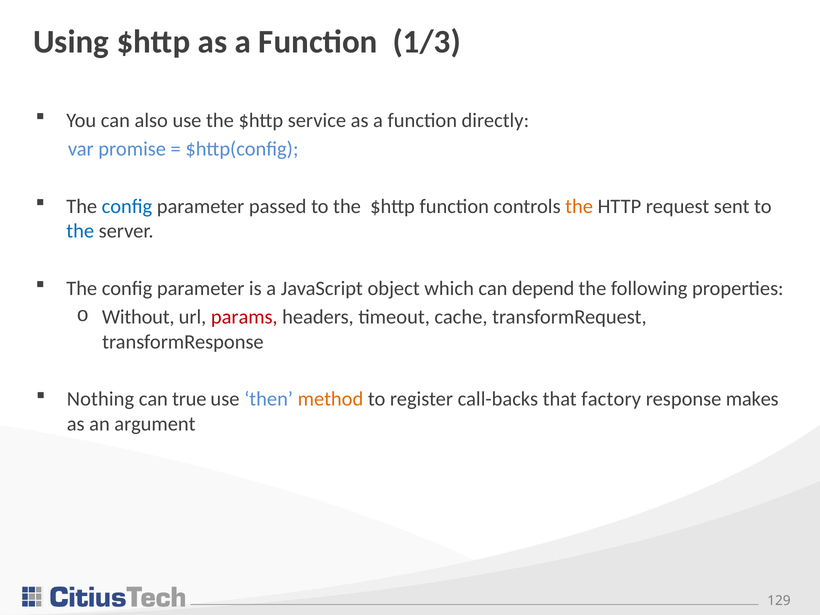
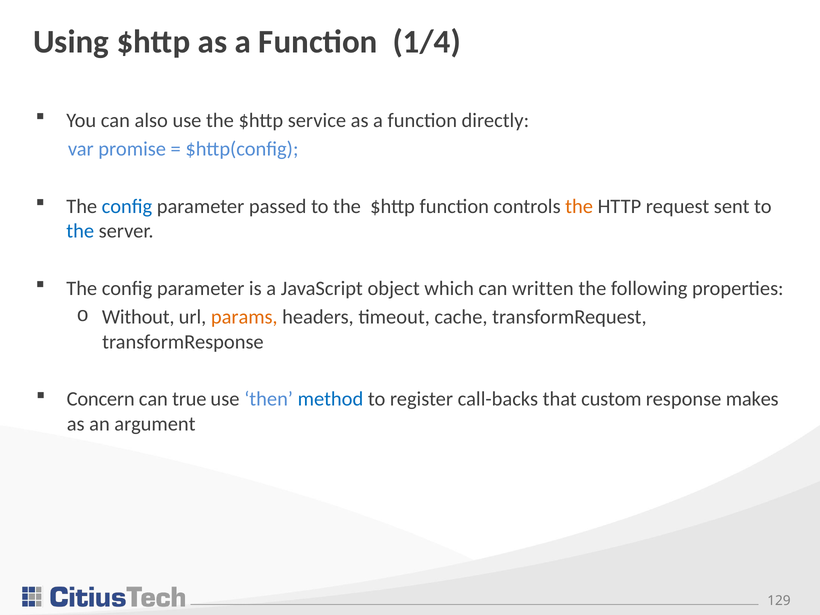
1/3: 1/3 -> 1/4 (427, 42)
depend: depend -> written (543, 288)
params colour: red -> orange (244, 317)
Nothing: Nothing -> Concern (101, 399)
method colour: orange -> blue (330, 399)
factory: factory -> custom (611, 399)
